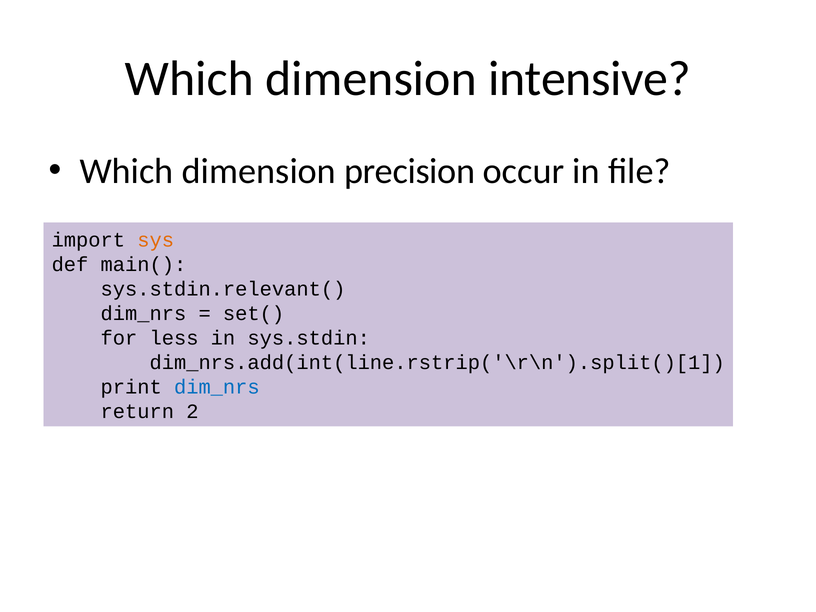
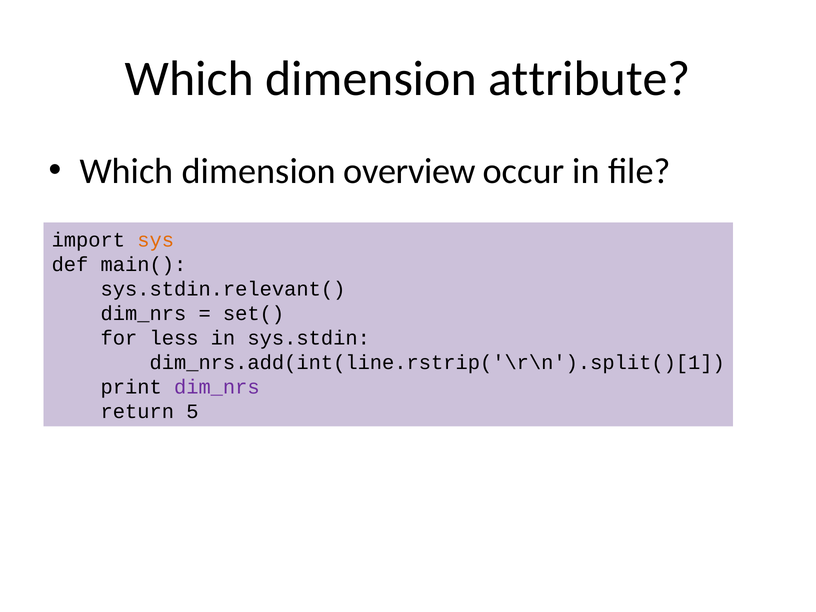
intensive: intensive -> attribute (589, 79)
precision: precision -> overview (410, 171)
dim_nrs colour: blue -> purple (217, 387)
2: 2 -> 5 (192, 411)
